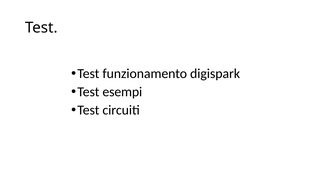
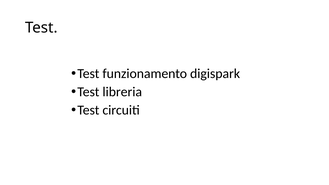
esempi: esempi -> libreria (122, 92)
